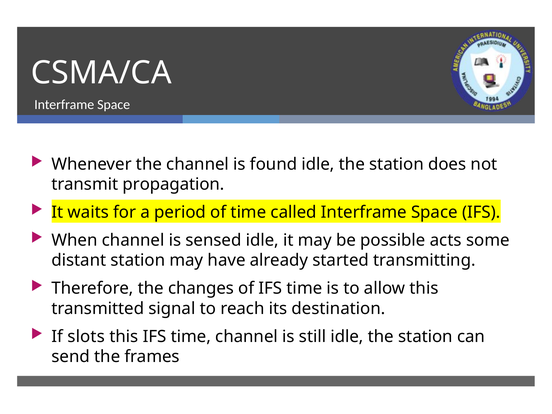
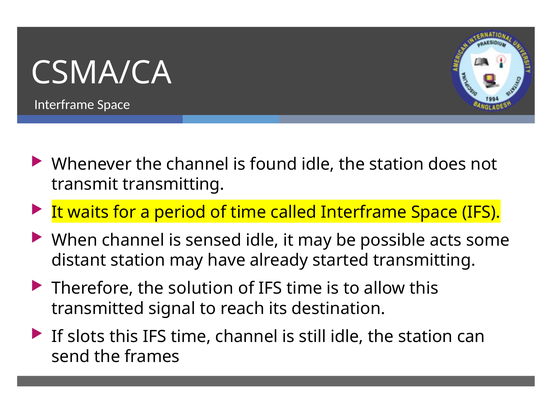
transmit propagation: propagation -> transmitting (174, 184)
changes: changes -> solution (201, 288)
